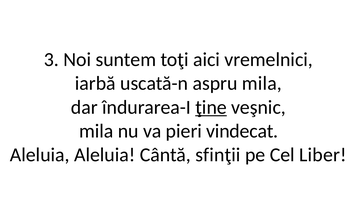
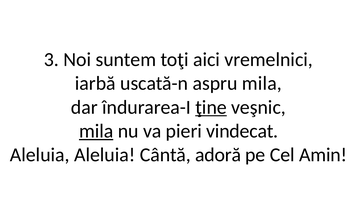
mila underline: none -> present (96, 131)
sfinţii: sfinţii -> adoră (218, 155)
Liber: Liber -> Amin (323, 155)
